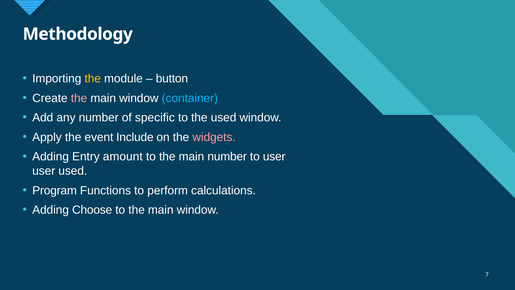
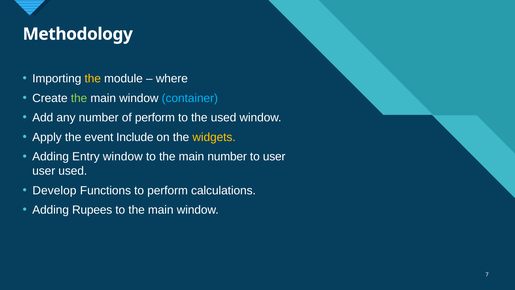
button: button -> where (172, 78)
the colour: pink -> light green (79, 98)
of specific: specific -> perform (155, 118)
widgets colour: pink -> yellow (214, 137)
Entry amount: amount -> window (123, 157)
Program: Program -> Develop (54, 190)
Choose: Choose -> Rupees (92, 210)
